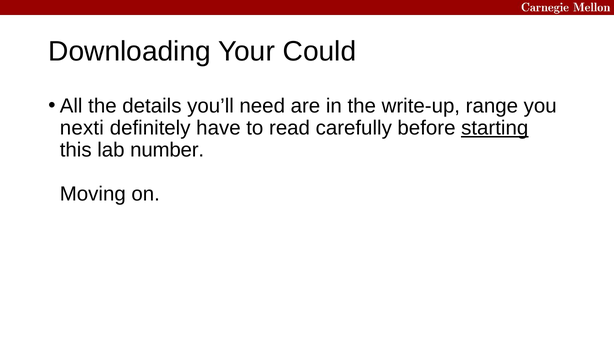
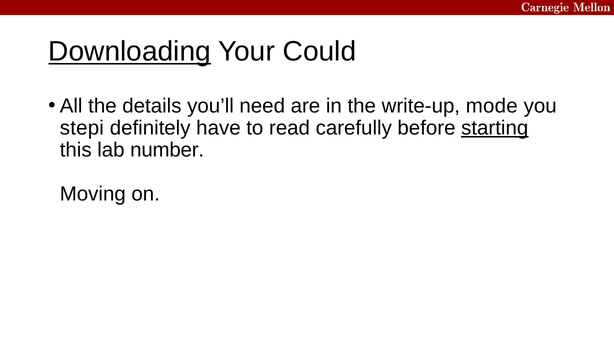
Downloading underline: none -> present (130, 52)
range: range -> mode (492, 106)
nexti: nexti -> stepi (82, 128)
